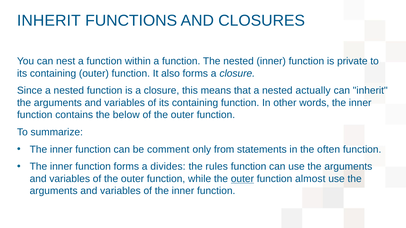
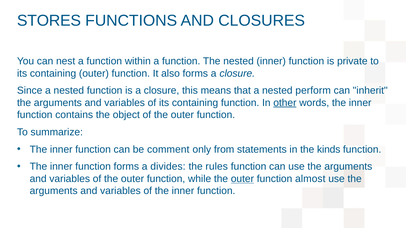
INHERIT: INHERIT -> STORES (49, 21)
actually: actually -> perform (313, 91)
other underline: none -> present (285, 103)
below: below -> object (126, 115)
often: often -> kinds (329, 150)
